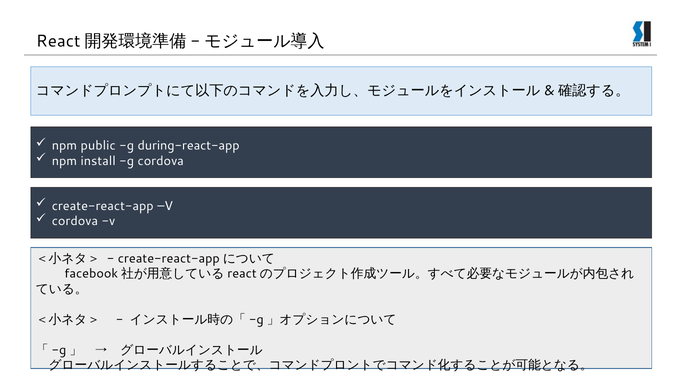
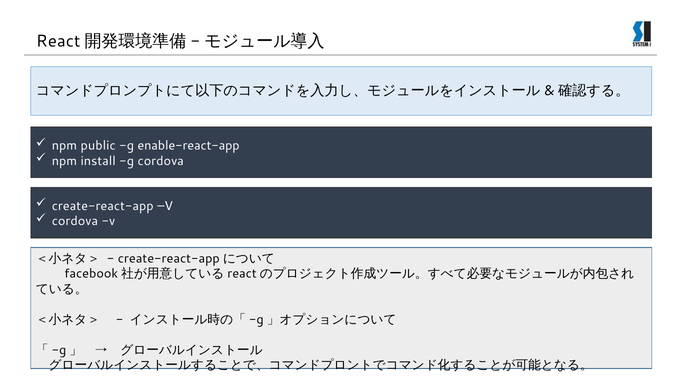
during-react-app: during-react-app -> enable-react-app (189, 146)
